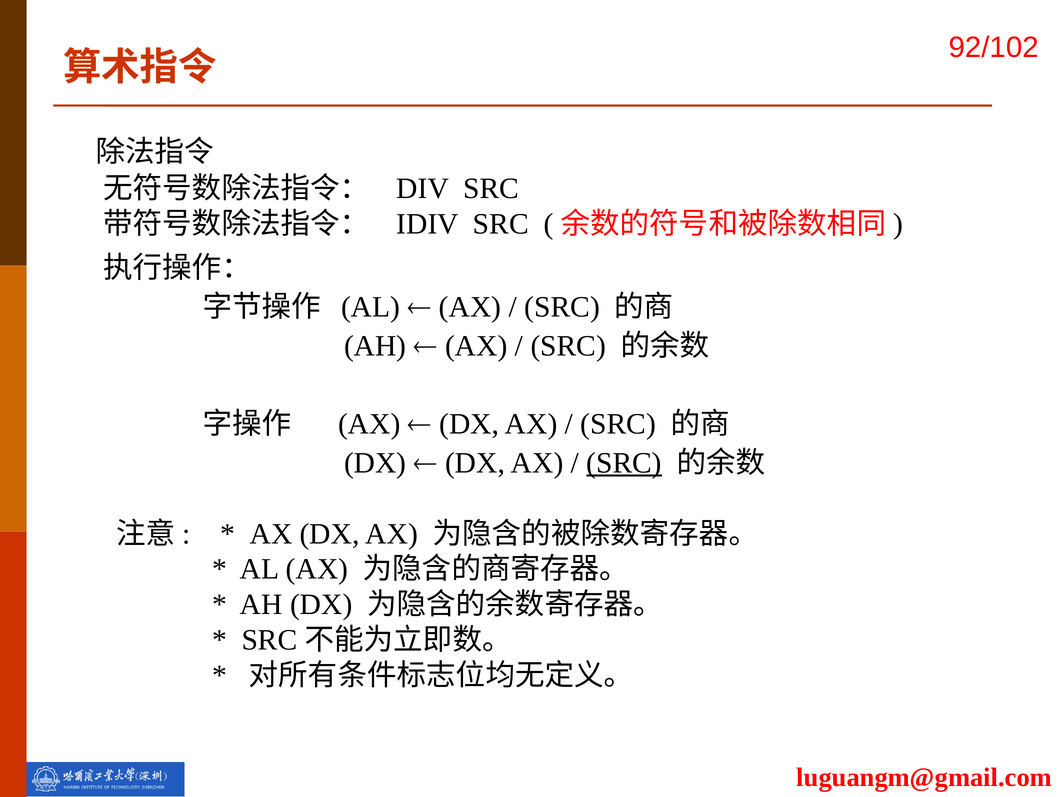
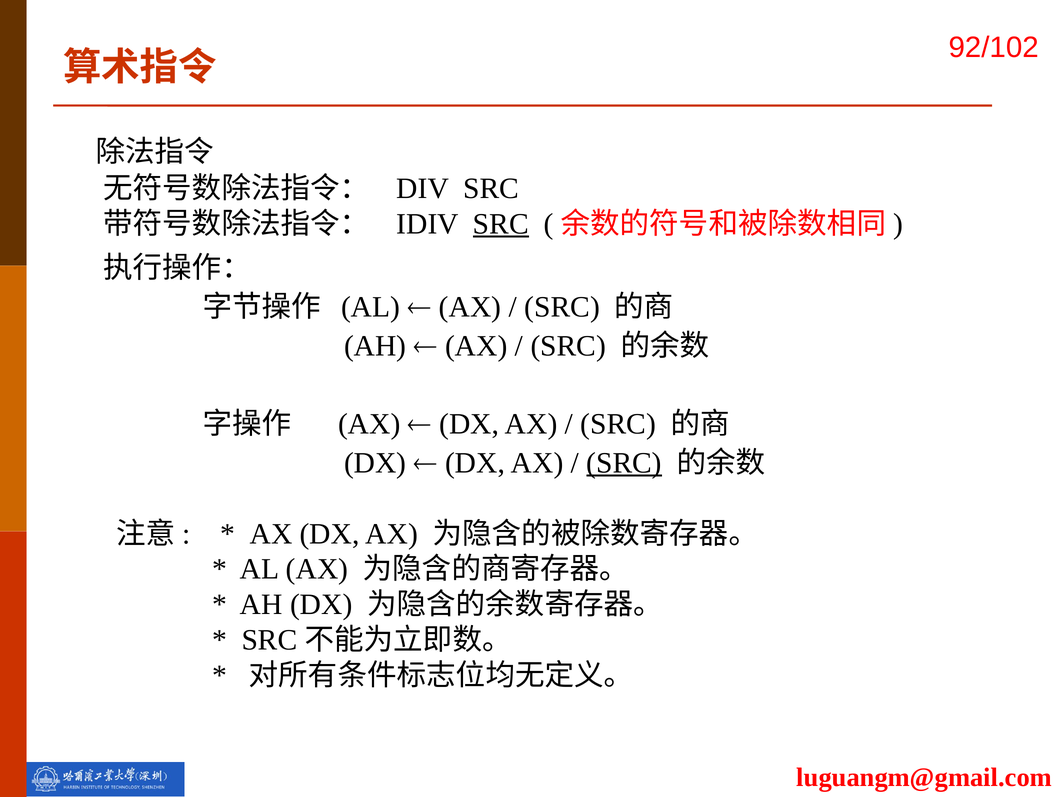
SRC underline: none -> present (501, 224)
